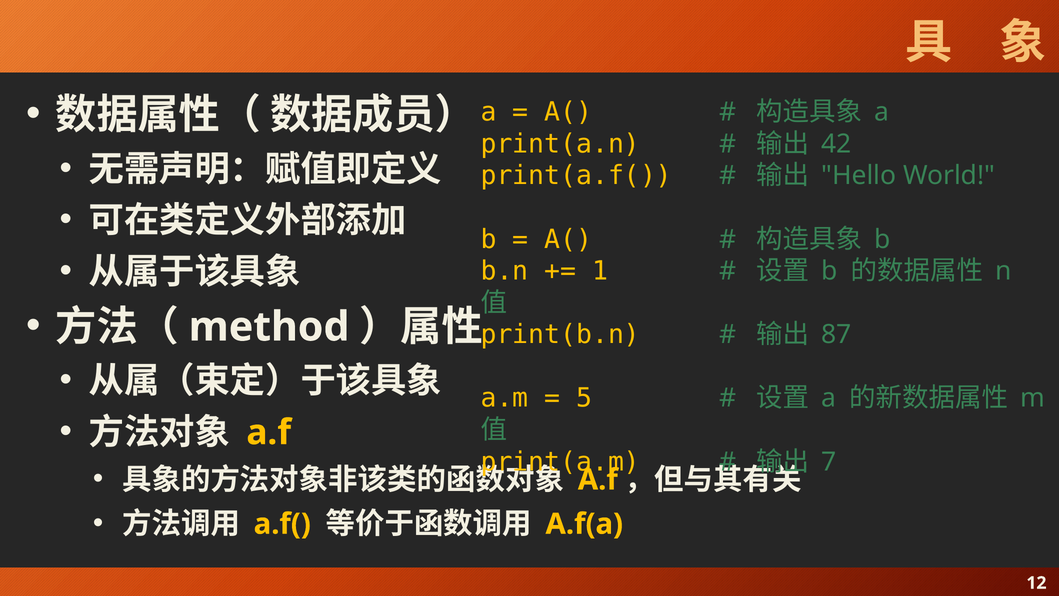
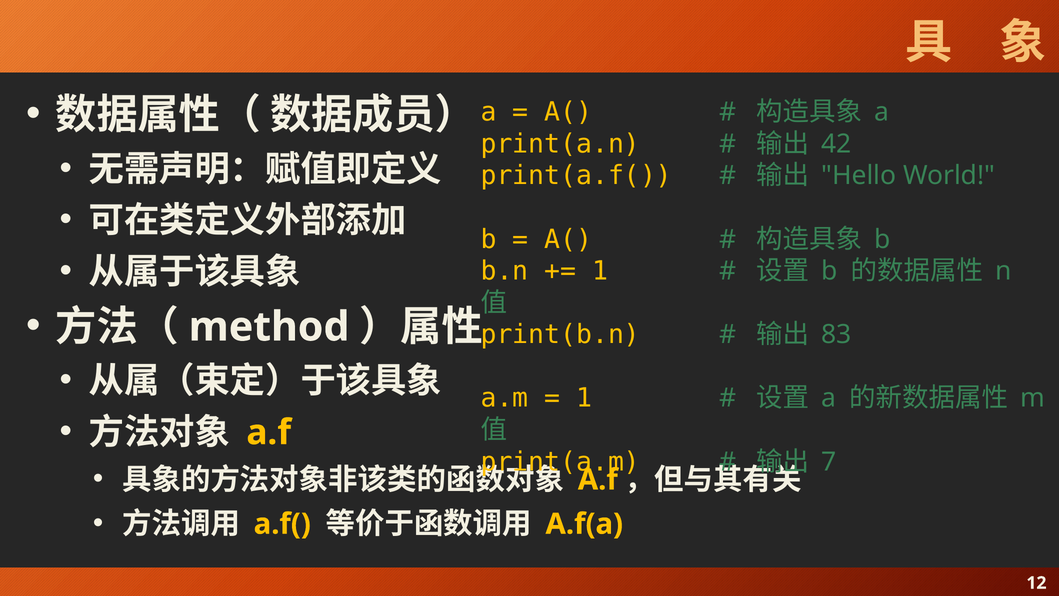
87: 87 -> 83 (836, 334)
5: 5 -> 1 (584, 398)
